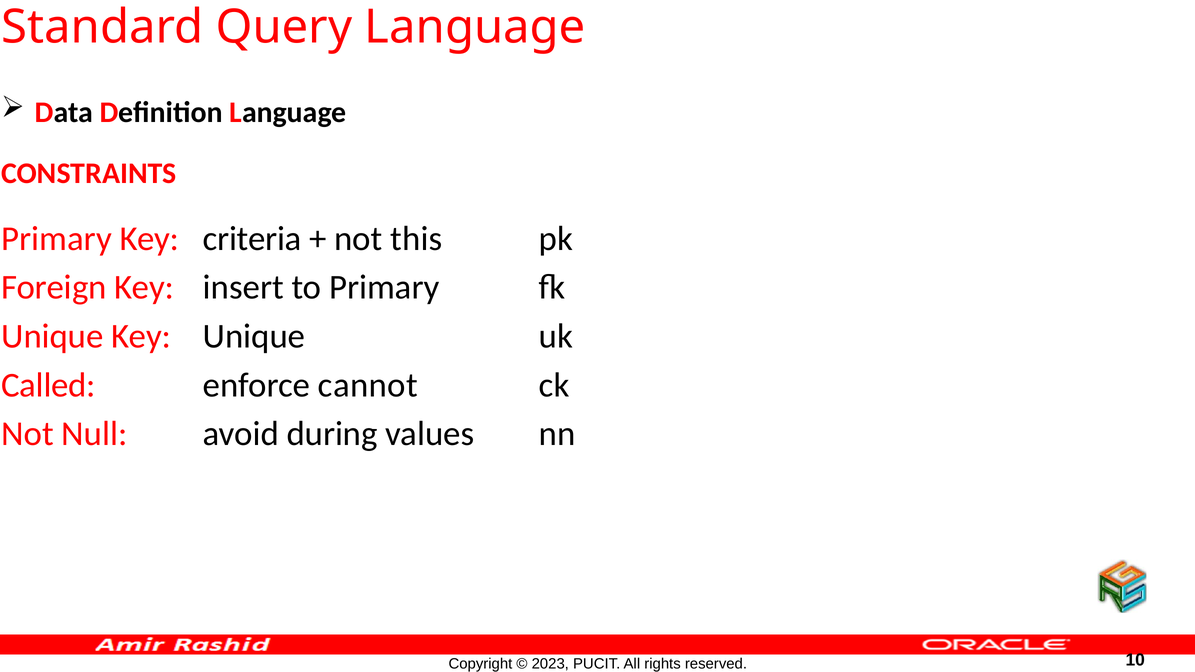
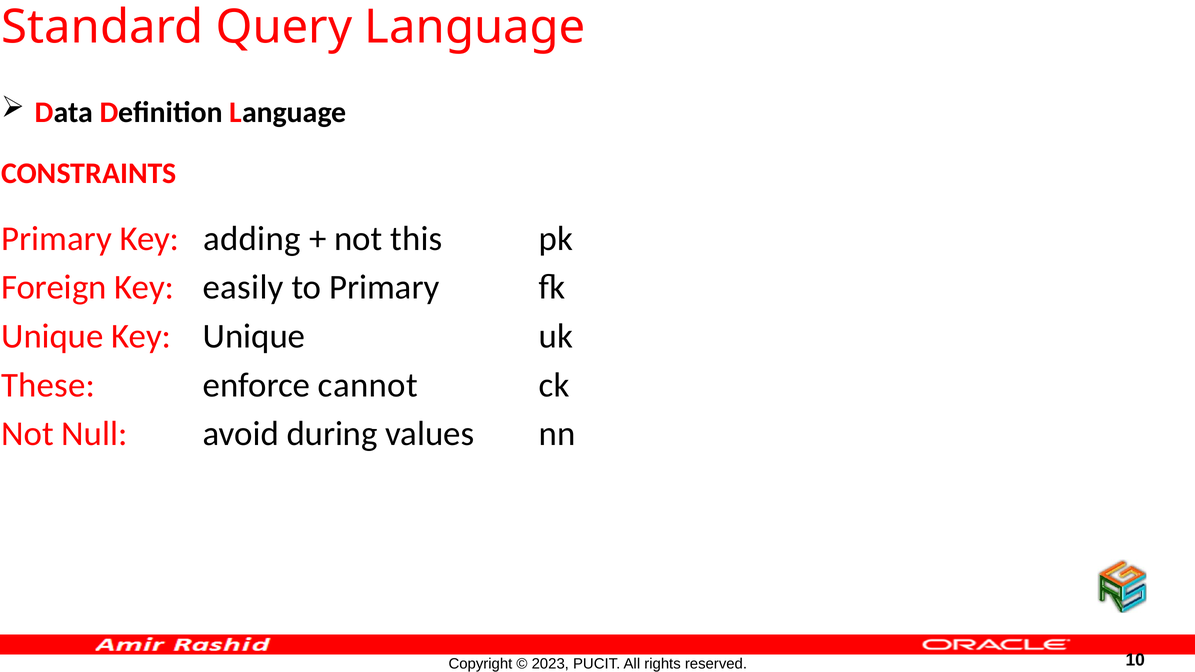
criteria: criteria -> adding (252, 239)
insert: insert -> easily (243, 288)
Called: Called -> These (48, 385)
